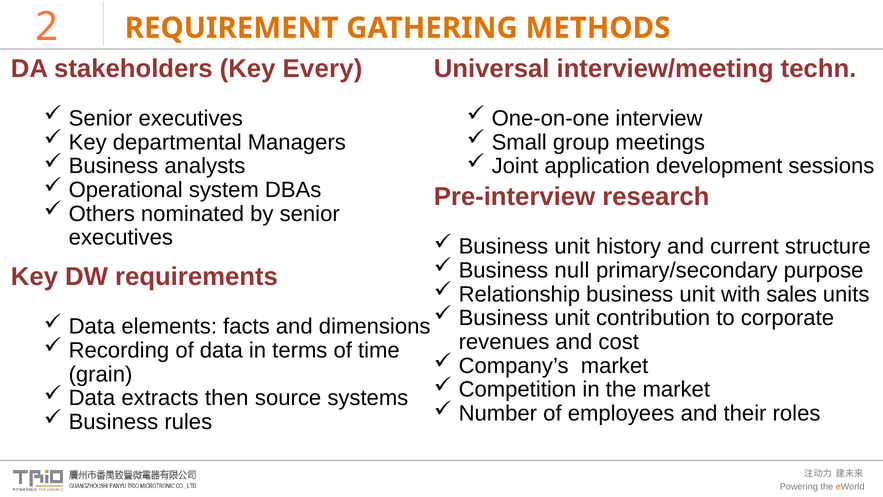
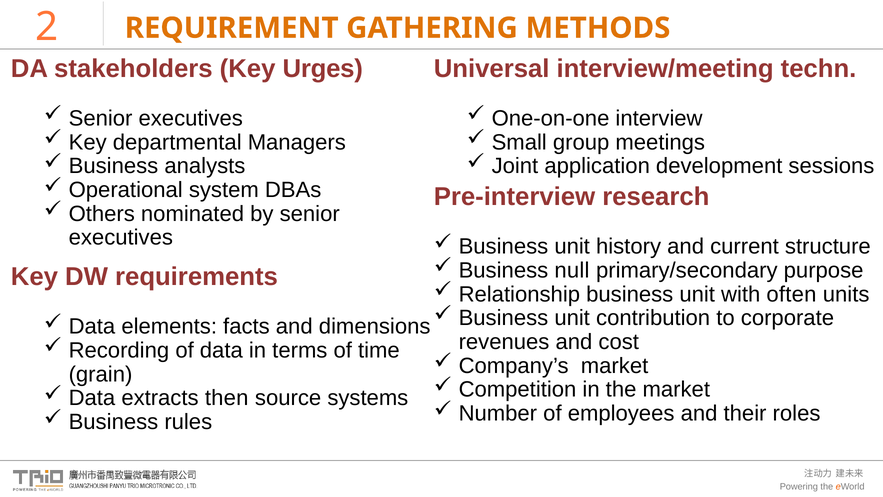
Every: Every -> Urges (323, 69)
sales: sales -> often (791, 294)
